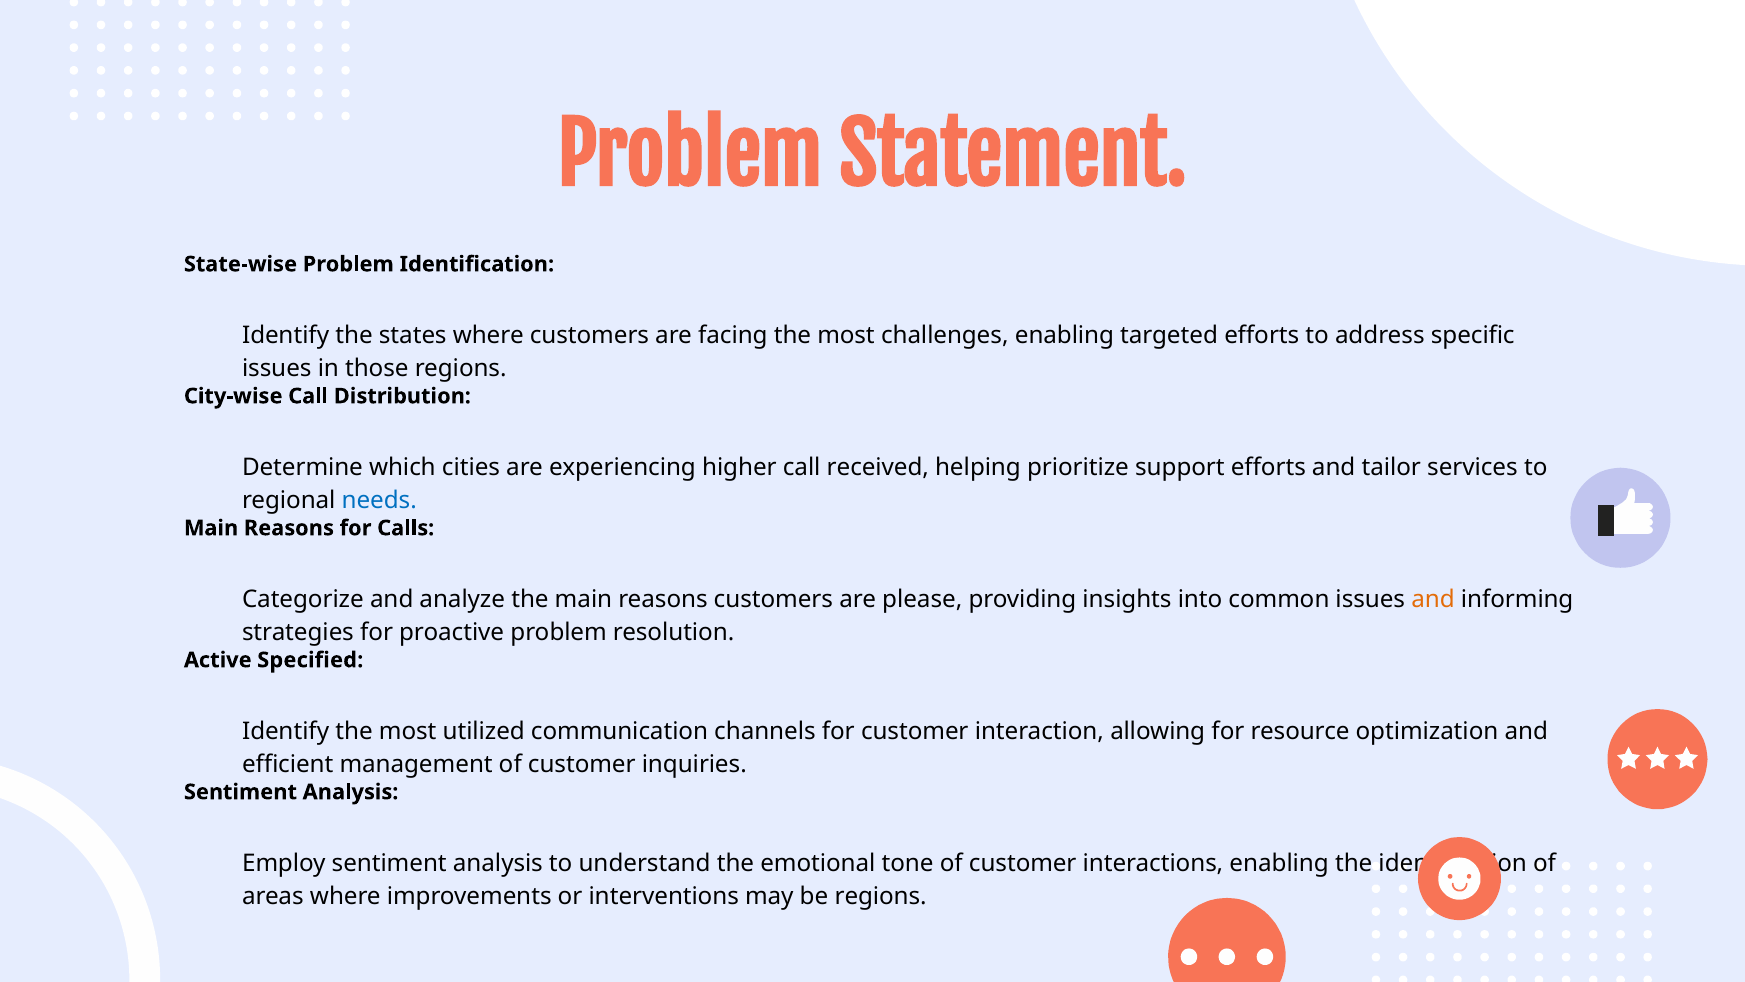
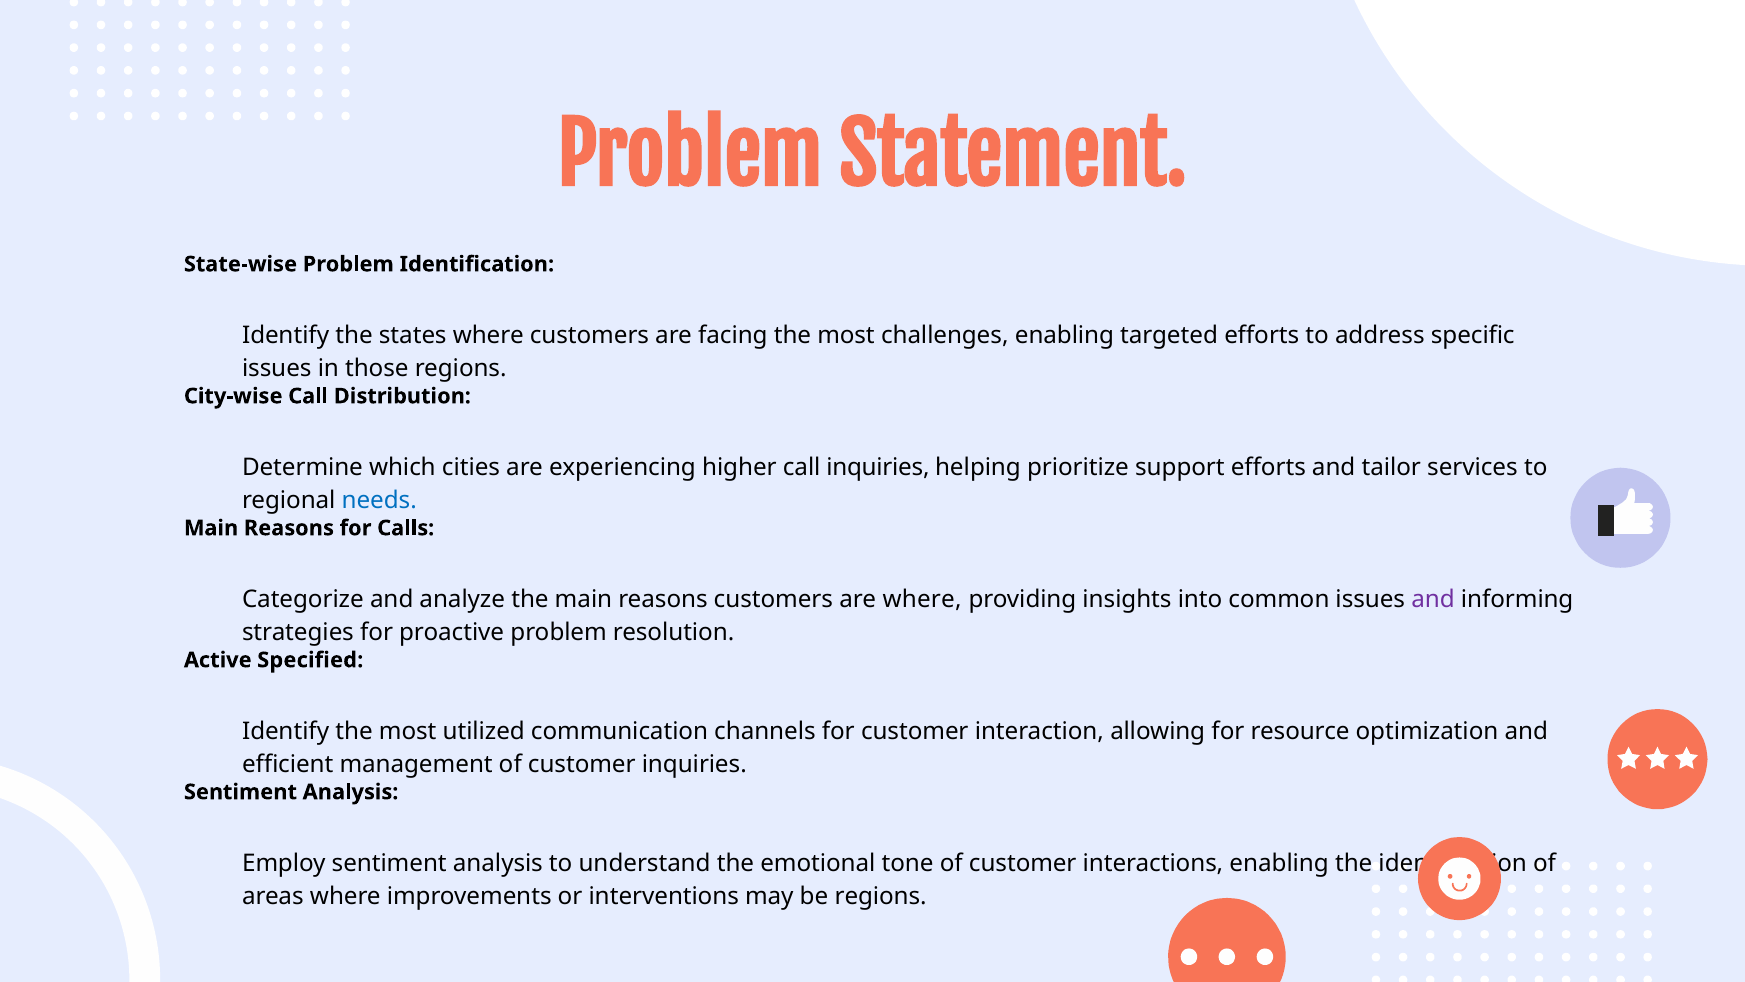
call received: received -> inquiries (878, 467)
are please: please -> where (922, 599)
and colour: orange -> purple (1433, 599)
